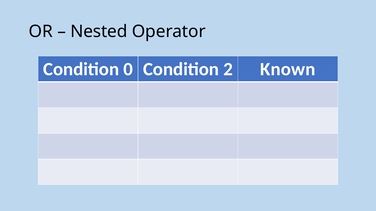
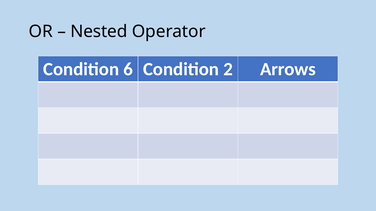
0: 0 -> 6 (128, 69)
Known: Known -> Arrows (288, 69)
